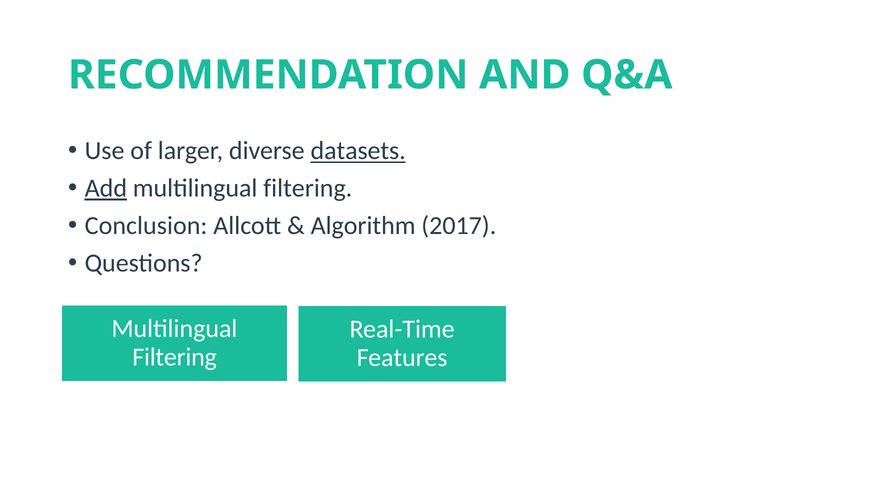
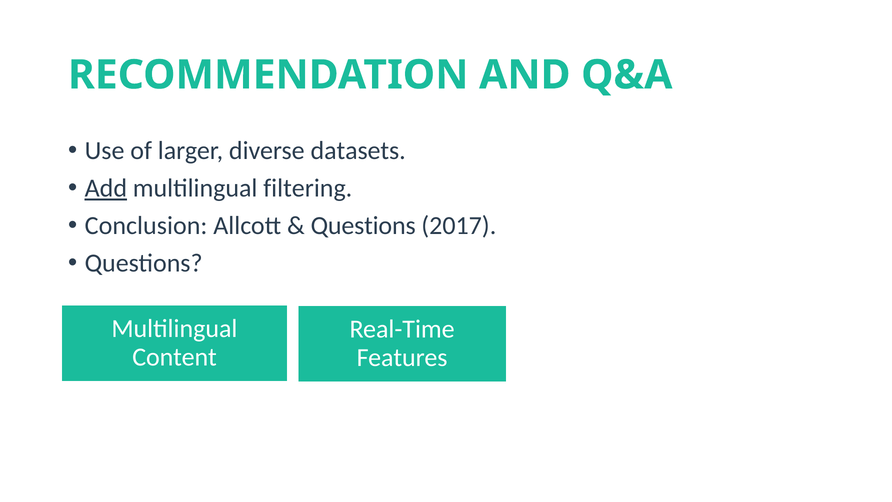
datasets underline: present -> none (358, 151)
Algorithm: Algorithm -> Questions (363, 226)
Filtering: Filtering -> Content (175, 357)
